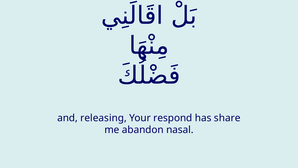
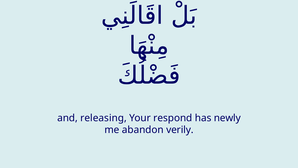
share: share -> newly (227, 118)
nasal: nasal -> verily (180, 130)
